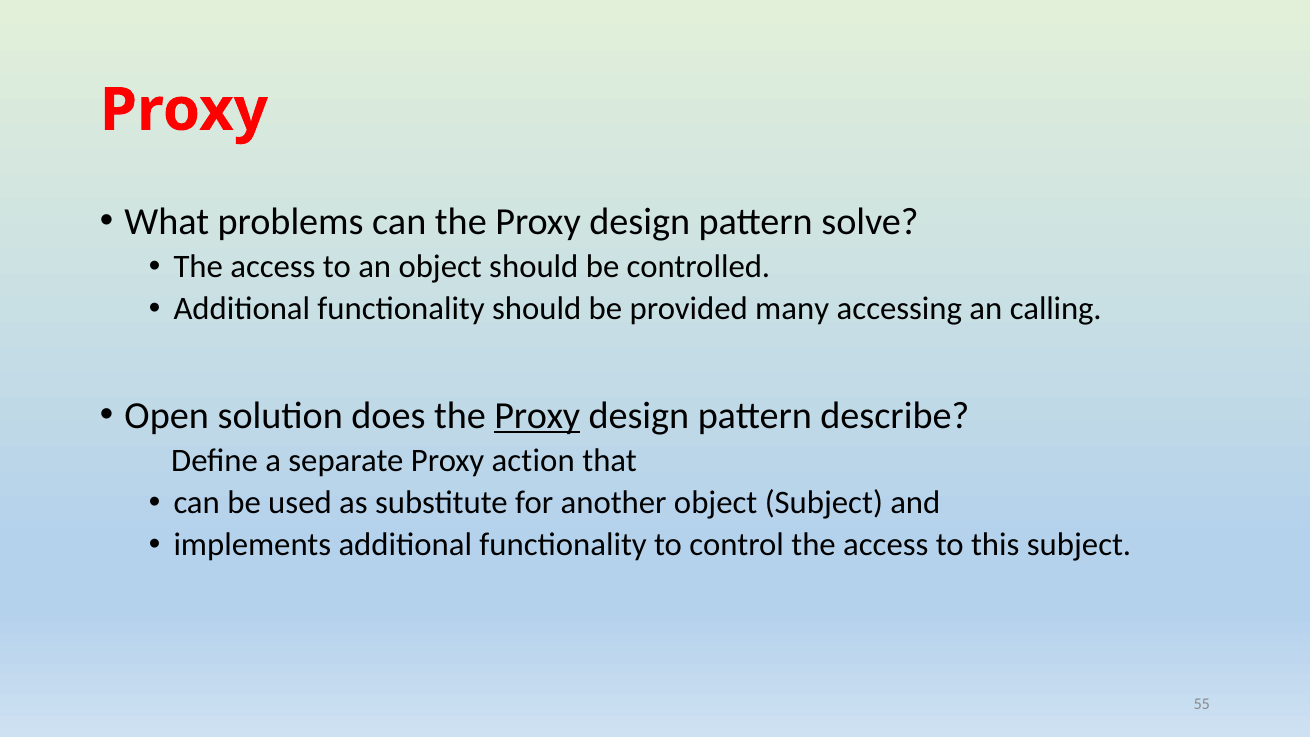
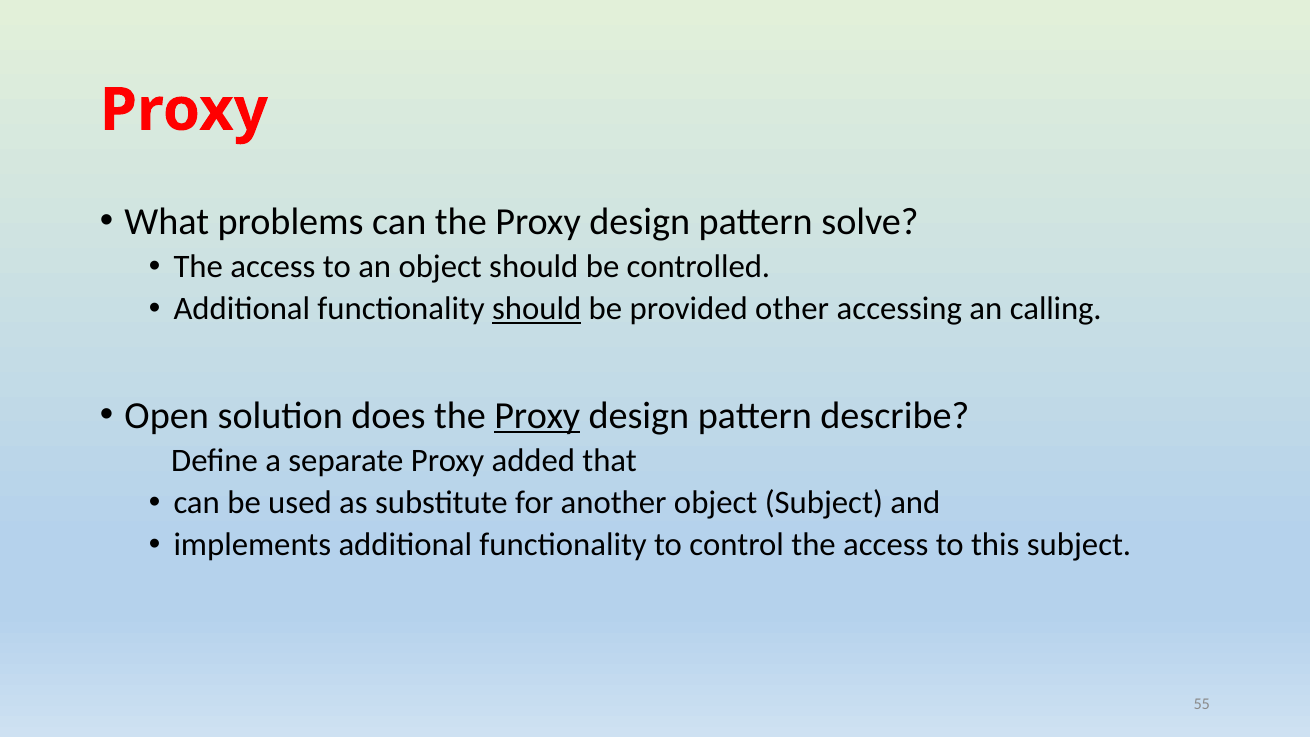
should underline: none -> present (537, 309)
many: many -> other (792, 309)
action: action -> added (533, 461)
